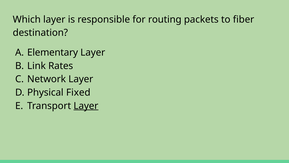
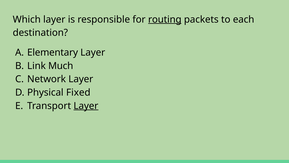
routing underline: none -> present (165, 19)
fiber: fiber -> each (244, 19)
Rates: Rates -> Much (61, 66)
